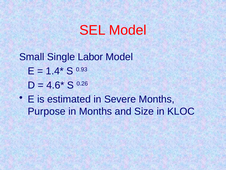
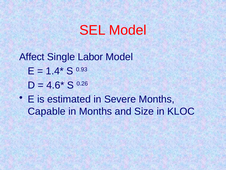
Small: Small -> Affect (32, 57)
Purpose: Purpose -> Capable (47, 111)
